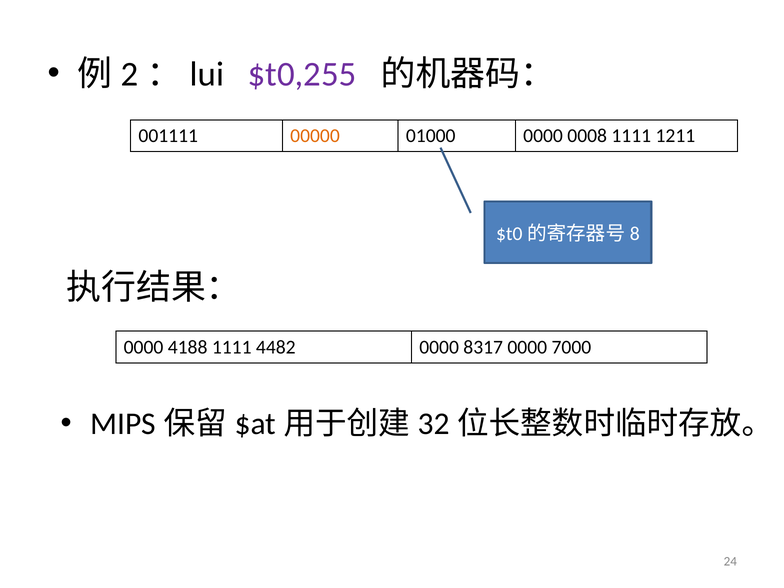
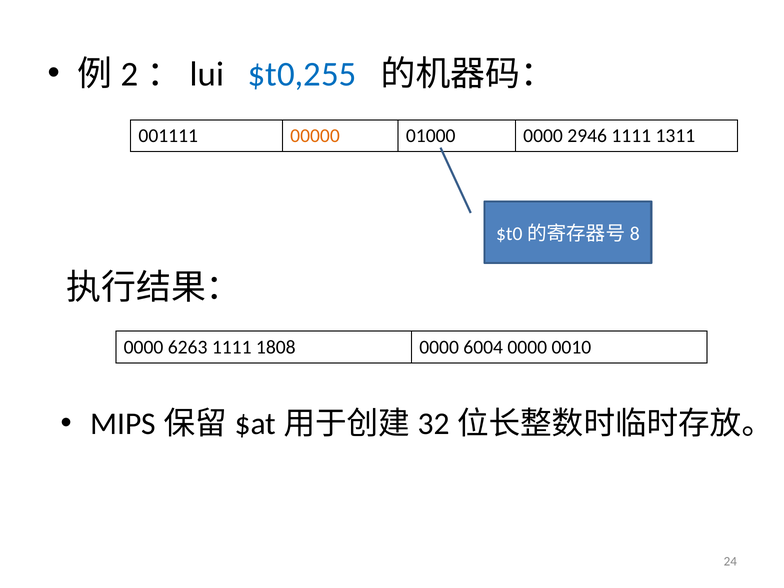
$t0,255 colour: purple -> blue (302, 74)
0008: 0008 -> 2946 (587, 136)
1211: 1211 -> 1311 (675, 136)
4188: 4188 -> 6263 (188, 347)
4482: 4482 -> 1808 (276, 347)
8317: 8317 -> 6004 (483, 347)
7000: 7000 -> 0010 (571, 347)
